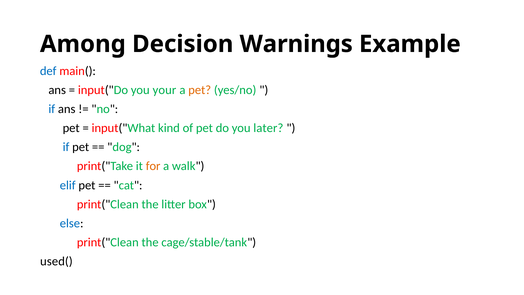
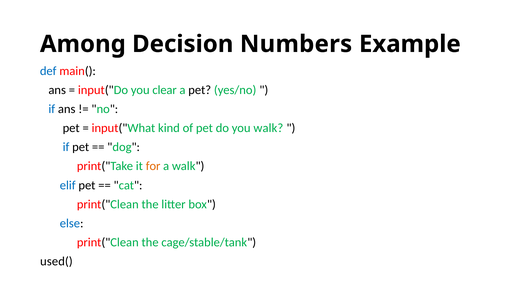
Warnings: Warnings -> Numbers (296, 44)
your: your -> clear (165, 90)
pet colour: orange -> black (200, 90)
you later: later -> walk (268, 128)
